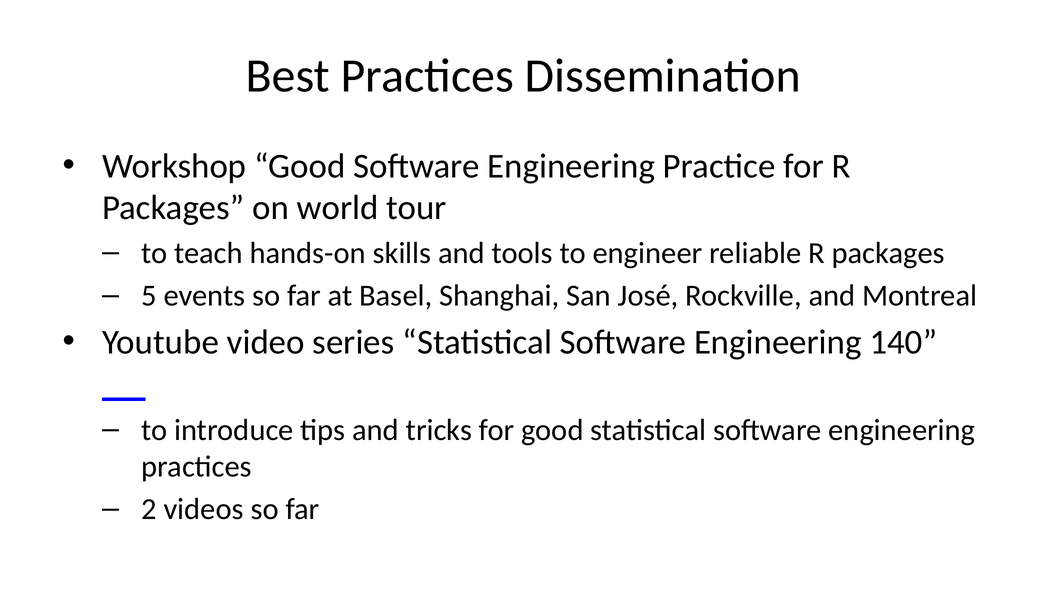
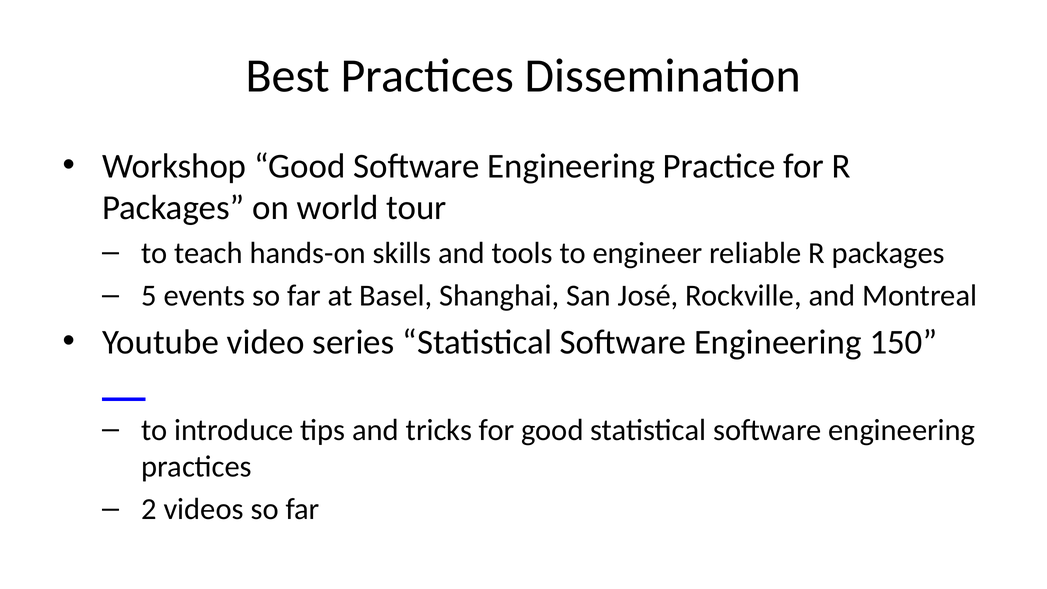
140: 140 -> 150 (903, 342)
